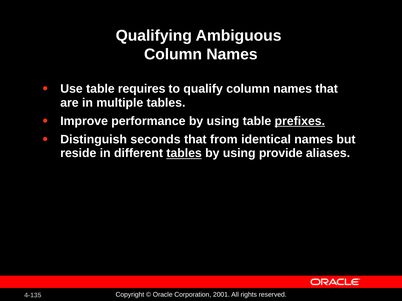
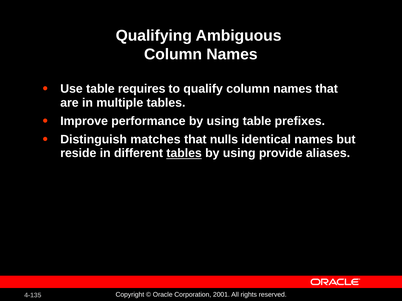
prefixes underline: present -> none (300, 121)
seconds: seconds -> matches (155, 140)
from: from -> nulls (224, 140)
